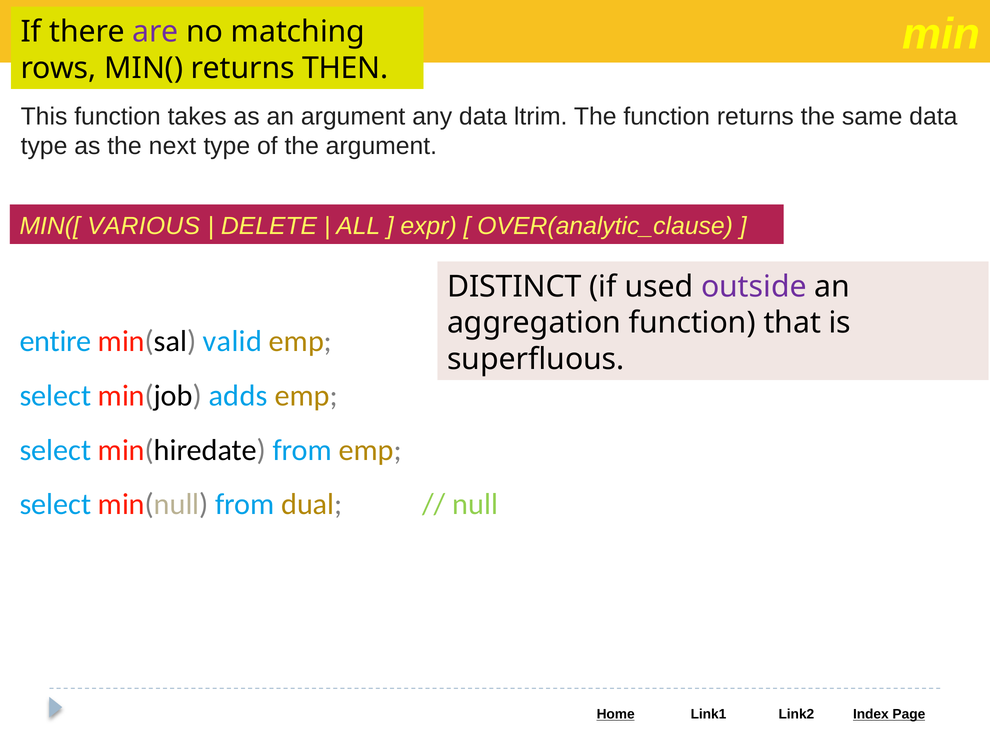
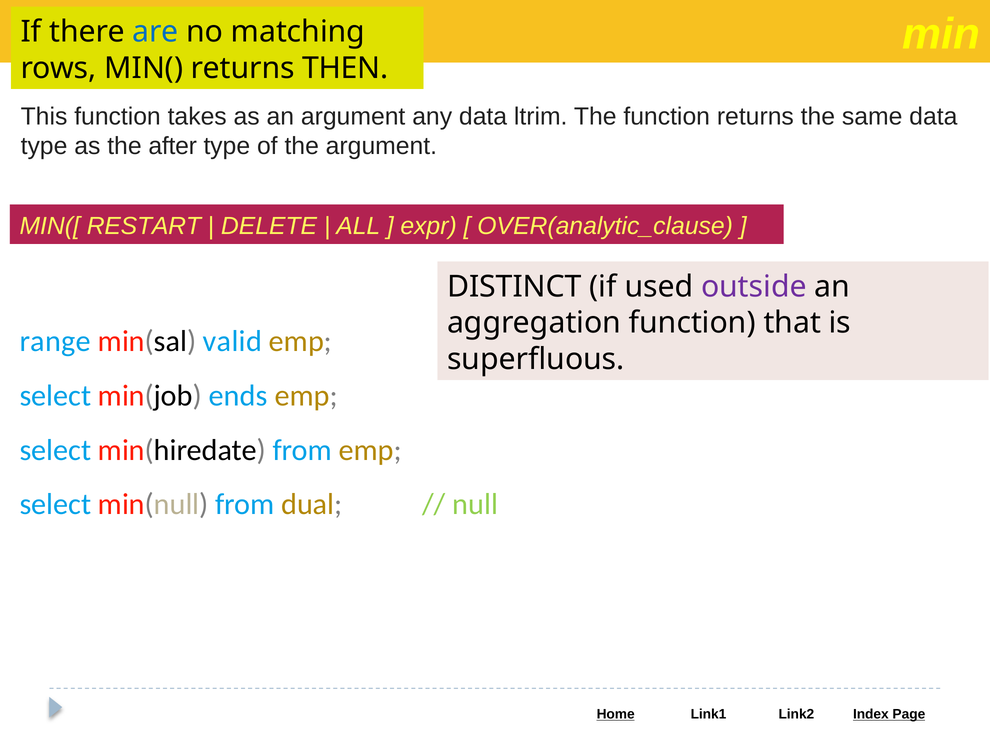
are colour: purple -> blue (155, 32)
next: next -> after (173, 146)
VARIOUS: VARIOUS -> RESTART (144, 226)
entire: entire -> range (55, 341)
adds: adds -> ends (238, 395)
